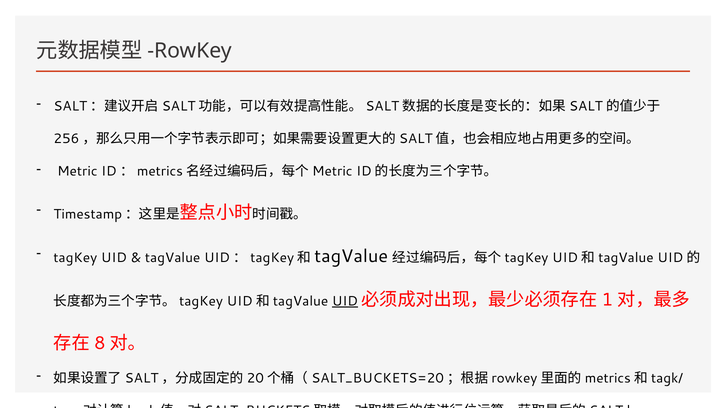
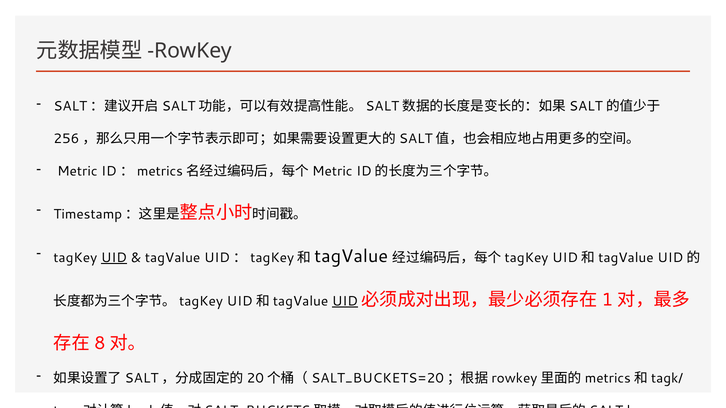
UID underline: none -> present (114, 258)
